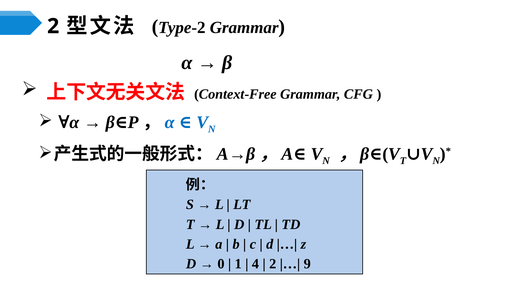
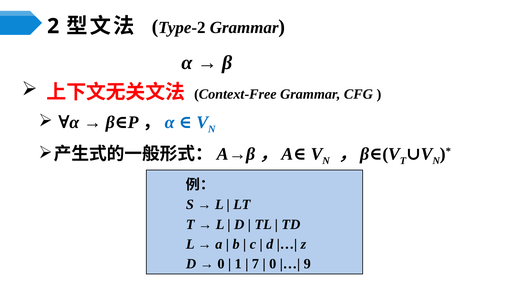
4: 4 -> 7 (255, 264)
2: 2 -> 0 (273, 264)
